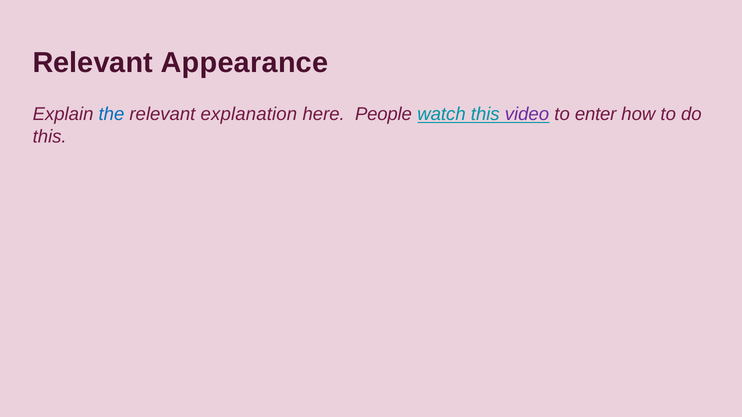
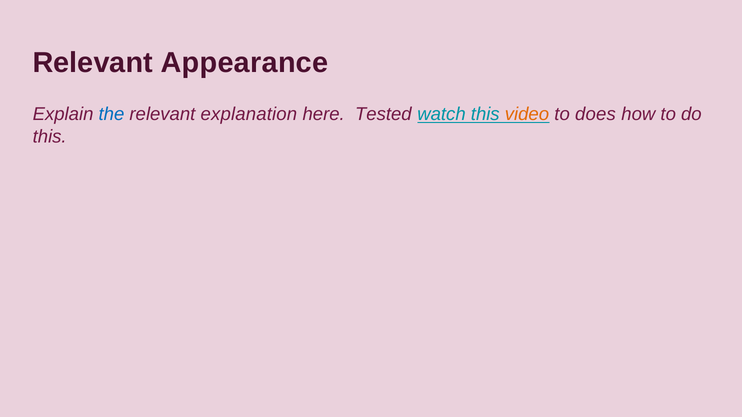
People: People -> Tested (383, 114)
video colour: purple -> orange (527, 114)
enter: enter -> does (595, 114)
